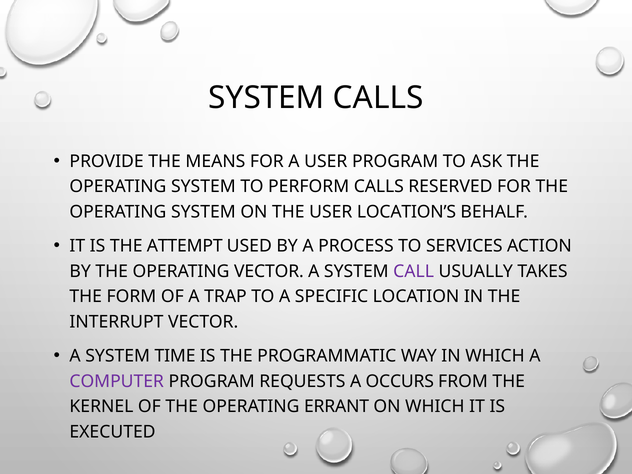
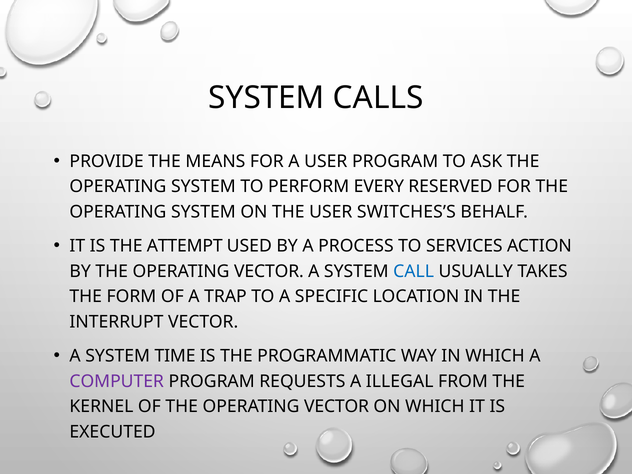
PERFORM CALLS: CALLS -> EVERY (379, 187)
LOCATION’S: LOCATION’S -> SWITCHES’S (406, 212)
CALL colour: purple -> blue (414, 271)
OCCURS: OCCURS -> ILLEGAL (400, 381)
OF THE OPERATING ERRANT: ERRANT -> VECTOR (337, 407)
